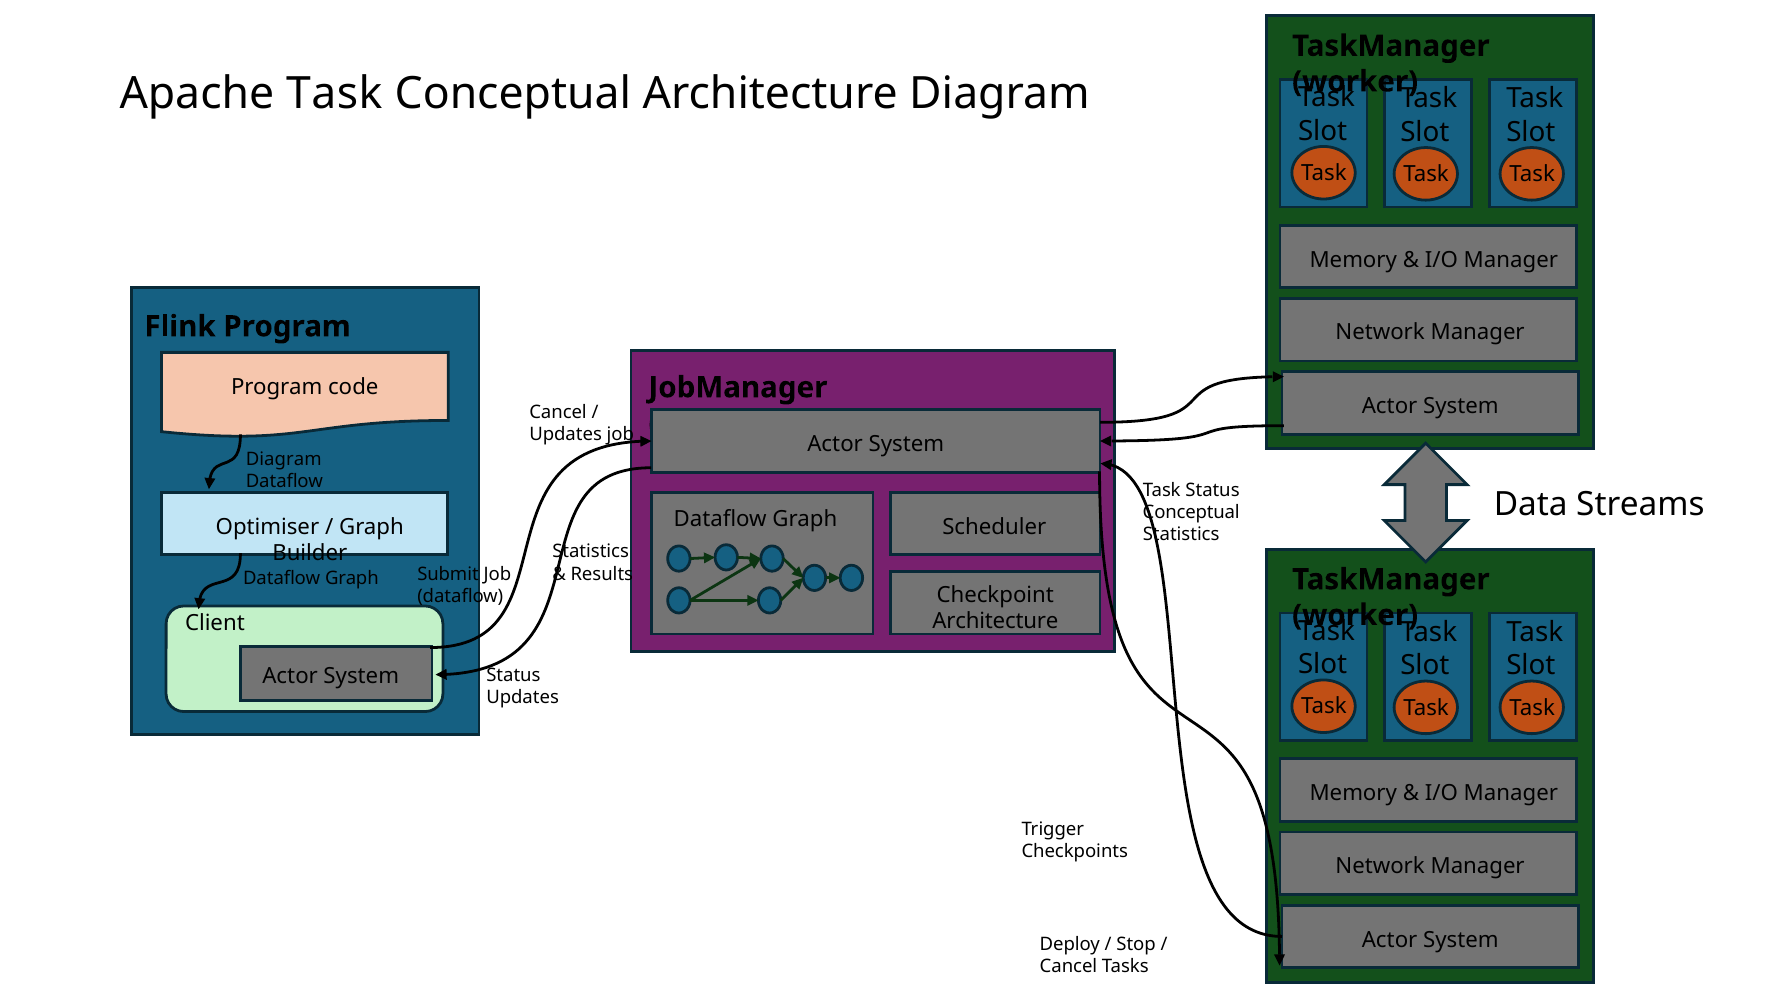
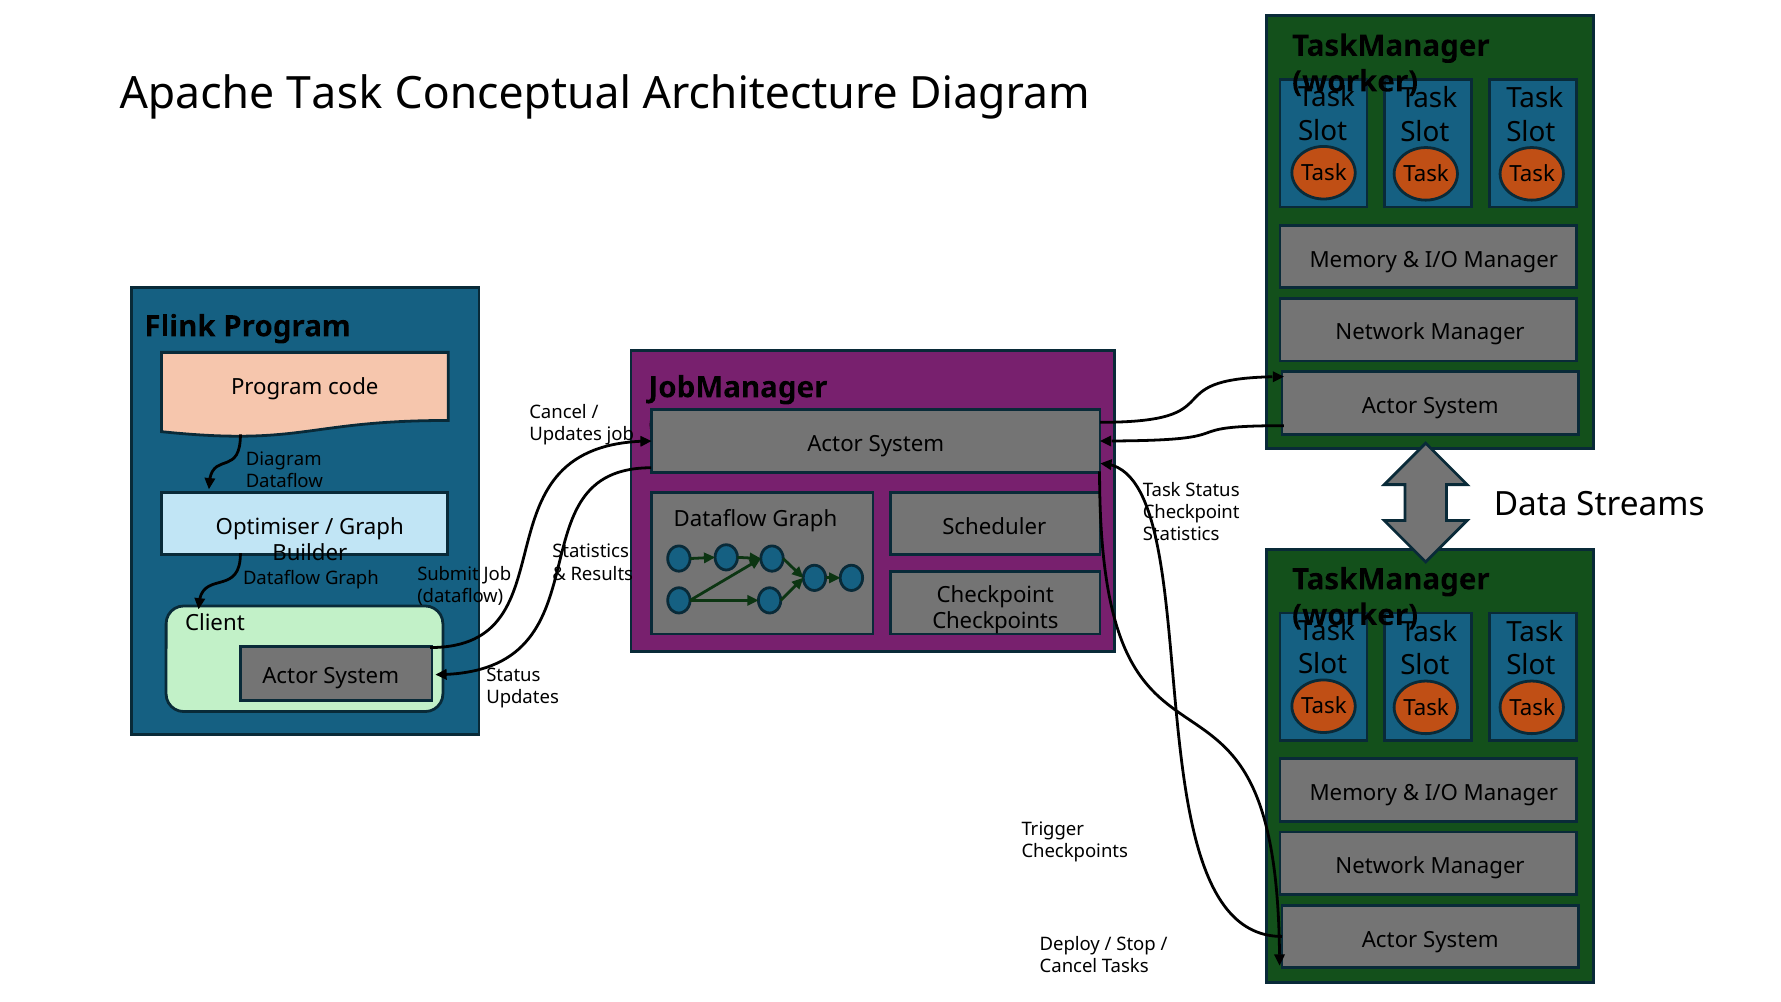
Conceptual: Conceptual -> Checkpoint (1191, 512)
Architecture: Architecture -> Checkpoints (995, 621)
